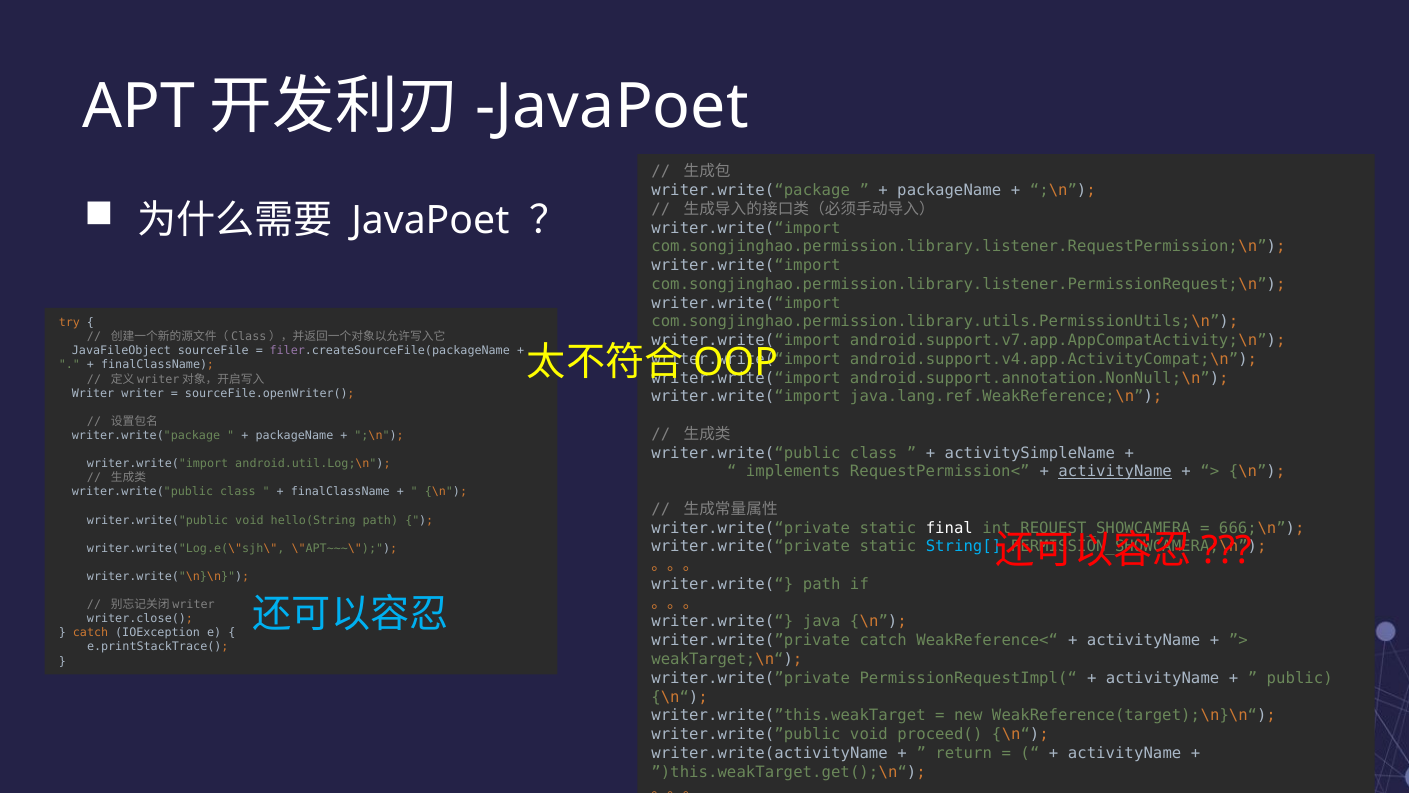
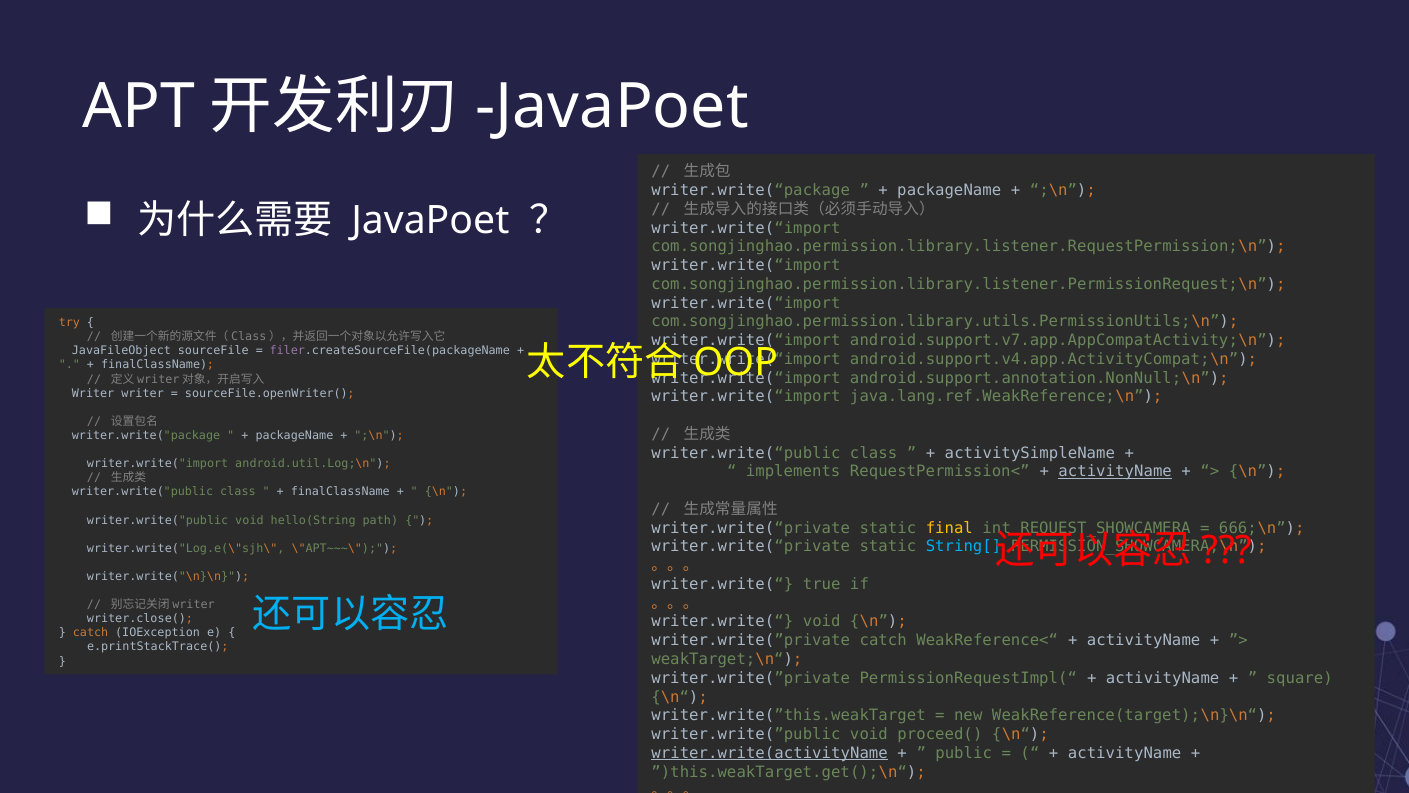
final colour: white -> yellow (949, 528)
writer.write(“ path: path -> true (822, 584)
writer.write(“ java: java -> void (822, 622)
public: public -> square (1300, 678)
writer.write(activityName underline: none -> present (770, 753)
return: return -> public (964, 753)
